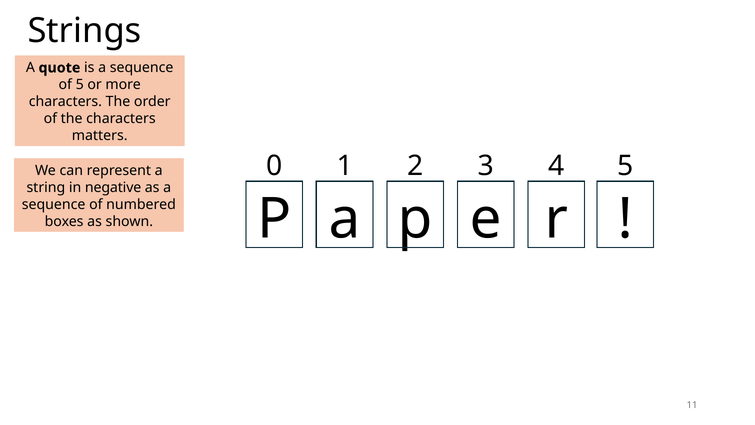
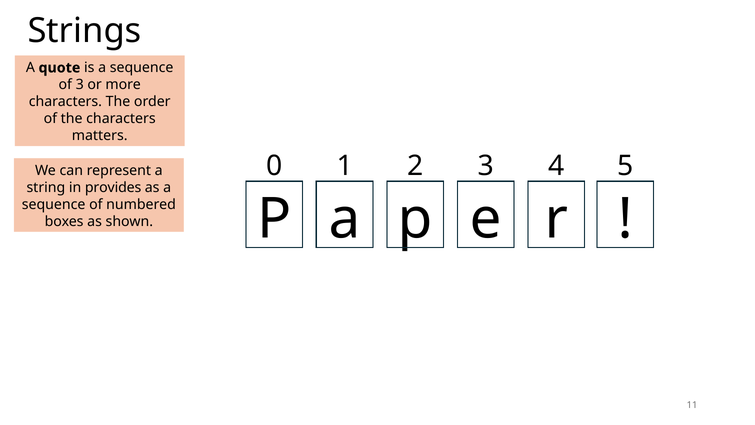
of 5: 5 -> 3 (80, 85)
negative: negative -> provides (113, 187)
